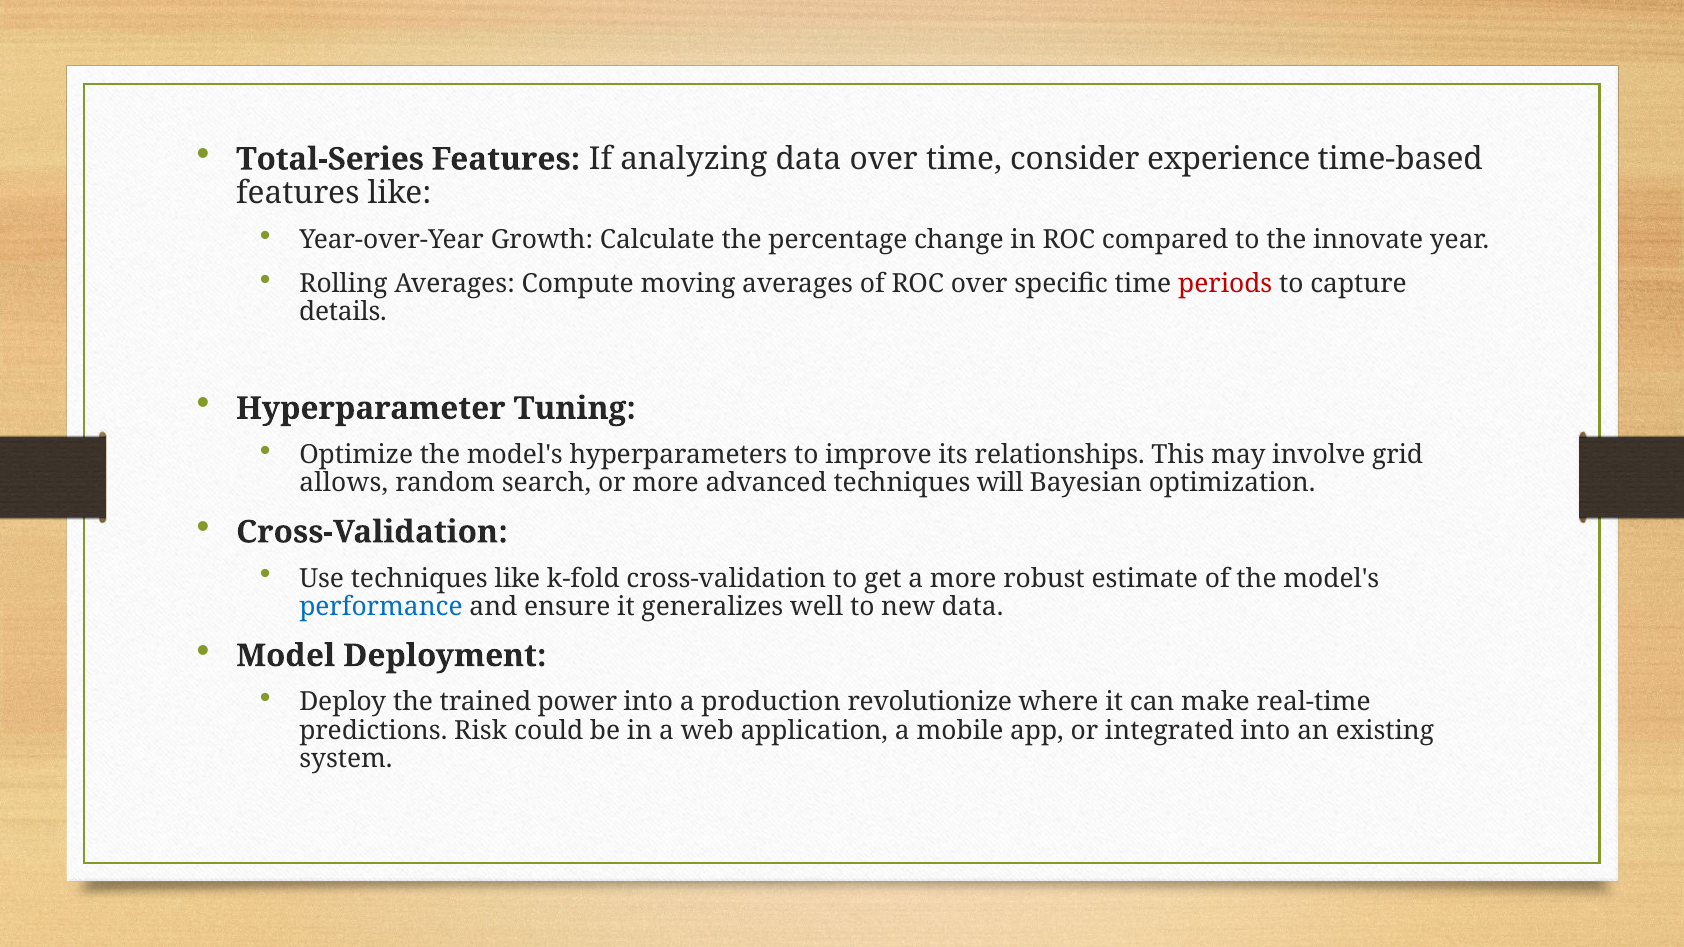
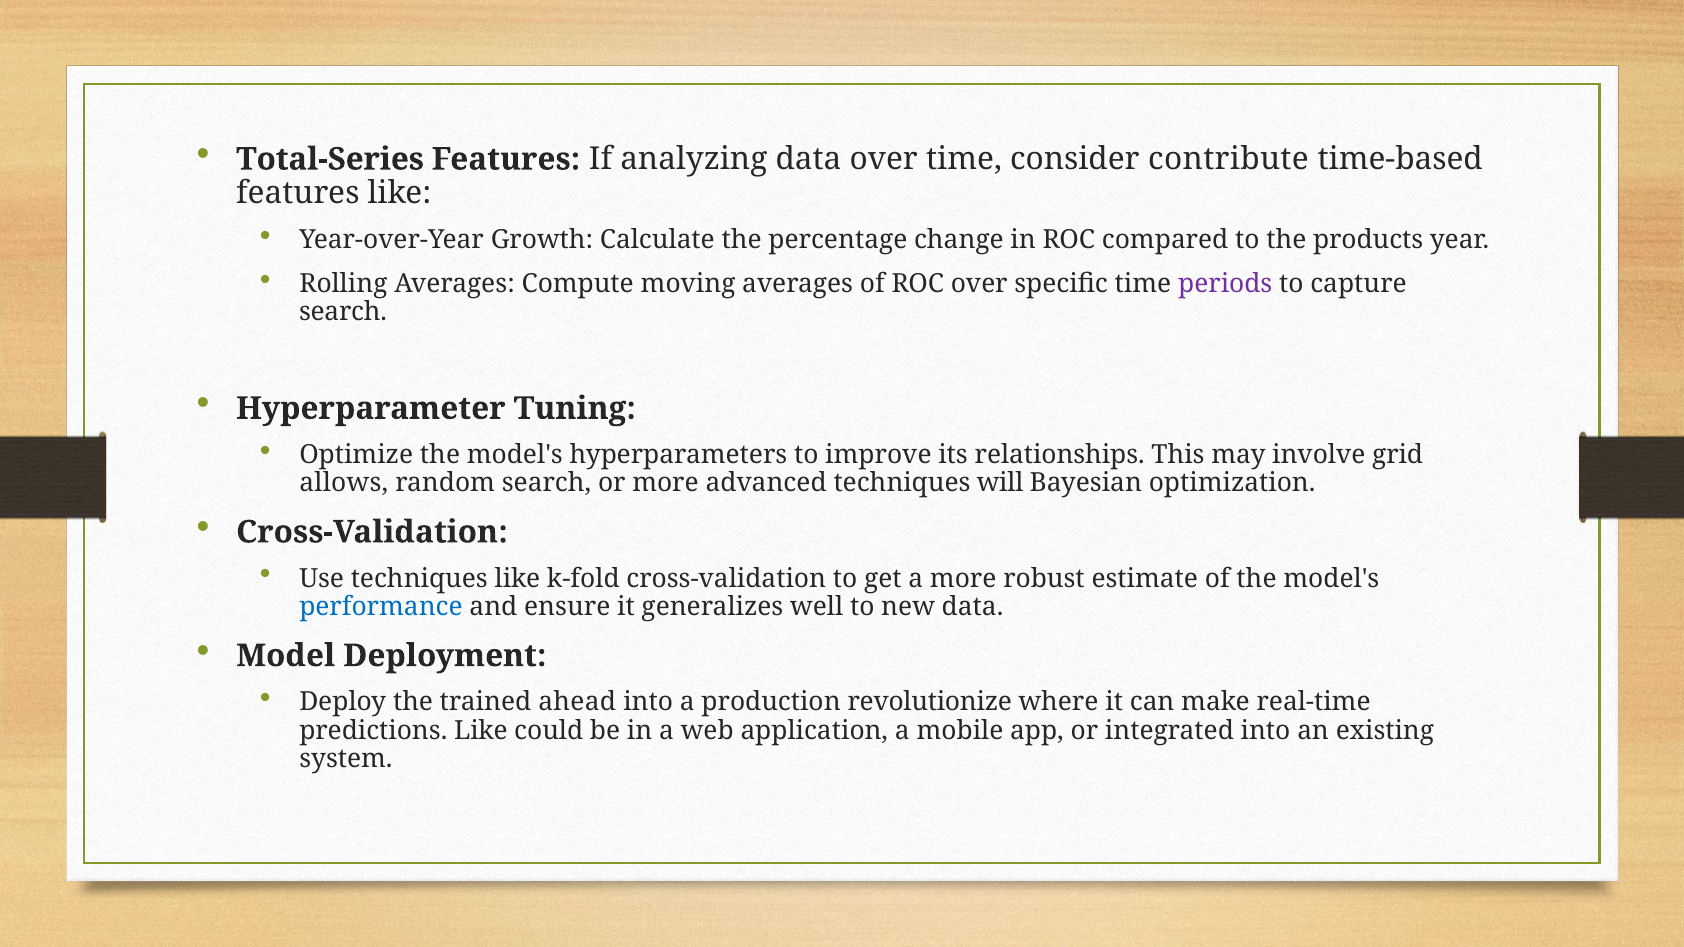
experience: experience -> contribute (1228, 159)
innovate: innovate -> products (1368, 240)
periods colour: red -> purple (1225, 284)
details: details -> search (343, 312)
power: power -> ahead (577, 702)
predictions Risk: Risk -> Like (481, 731)
